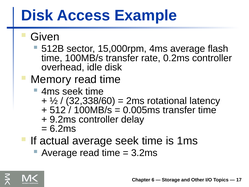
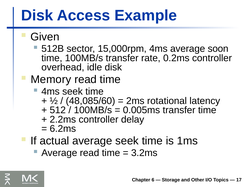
flash: flash -> soon (218, 49)
32,338/60: 32,338/60 -> 48,085/60 (90, 101)
9.2ms: 9.2ms -> 2.2ms (63, 119)
